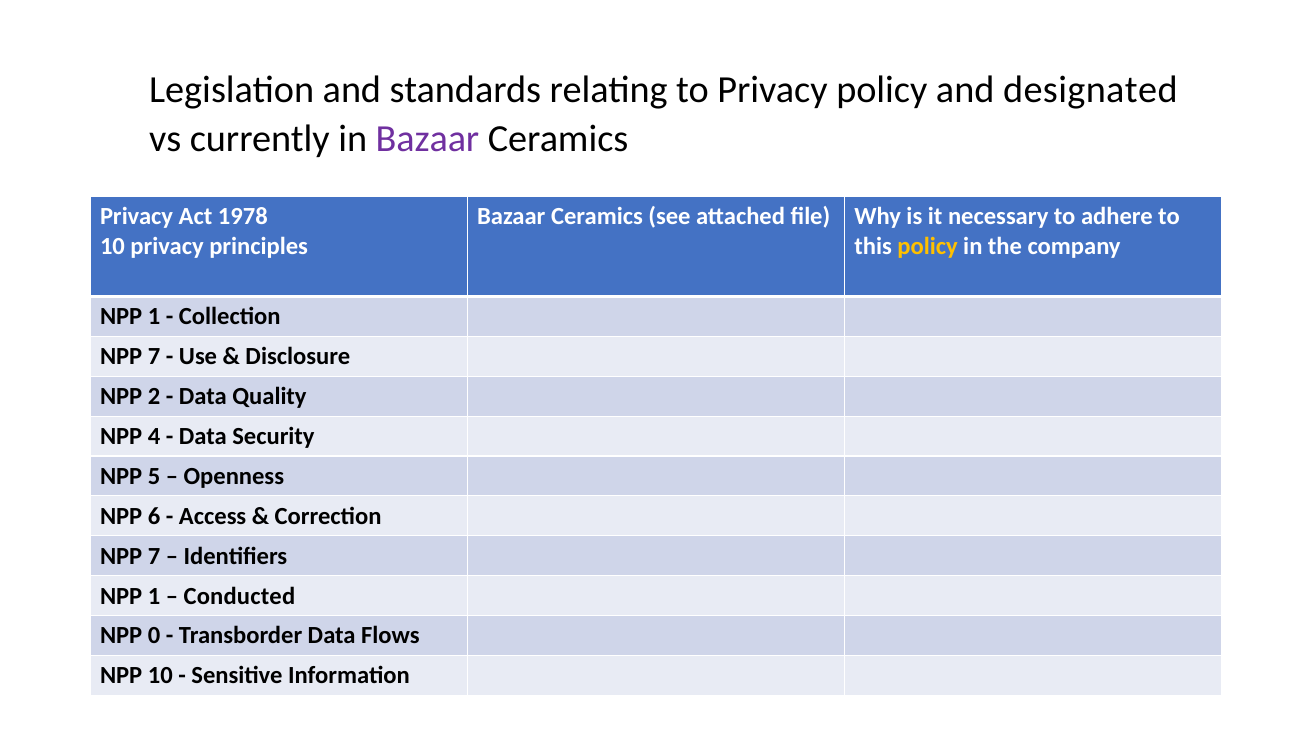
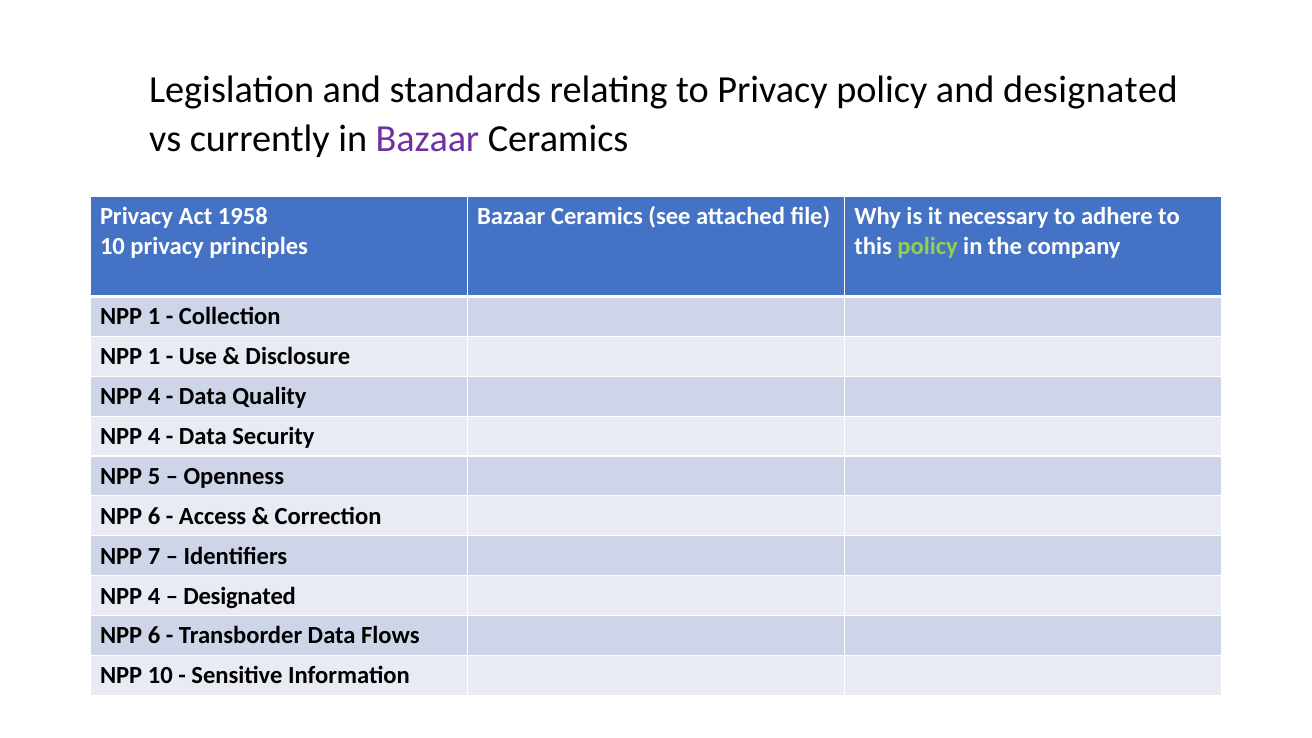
1978: 1978 -> 1958 (243, 217)
policy colour: yellow -> light green (928, 247)
7: 7 -> 1 (154, 357)
2: 2 -> 4 (154, 396)
1: 1 -> 4 (154, 596)
Conducted: Conducted -> Designated (240, 596)
0: 0 -> 6 (154, 636)
